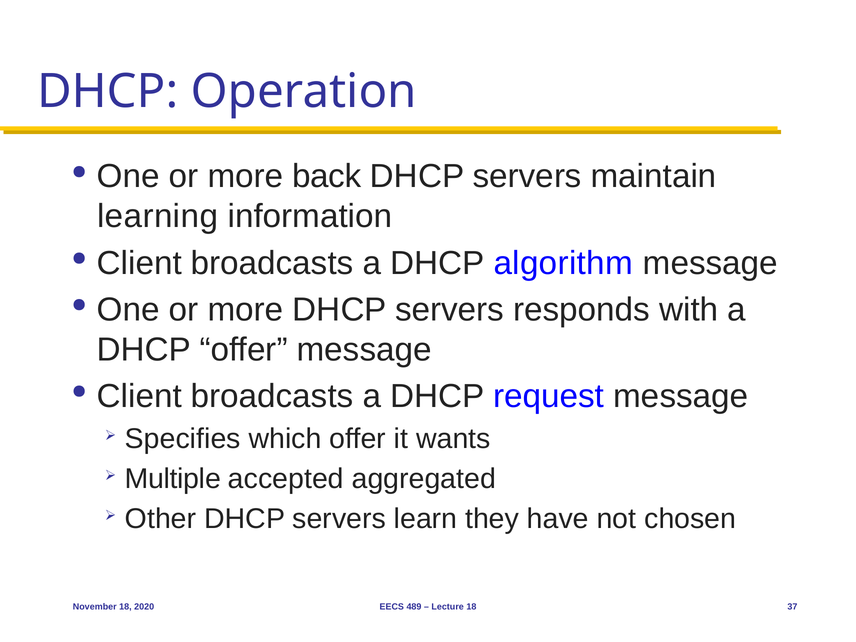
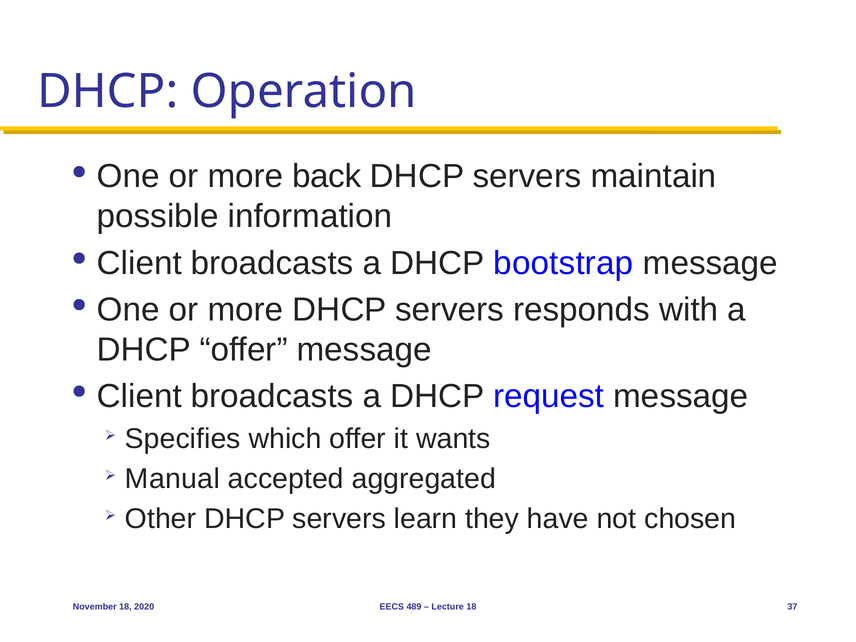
learning: learning -> possible (158, 216)
algorithm: algorithm -> bootstrap (563, 263)
Multiple: Multiple -> Manual (172, 479)
